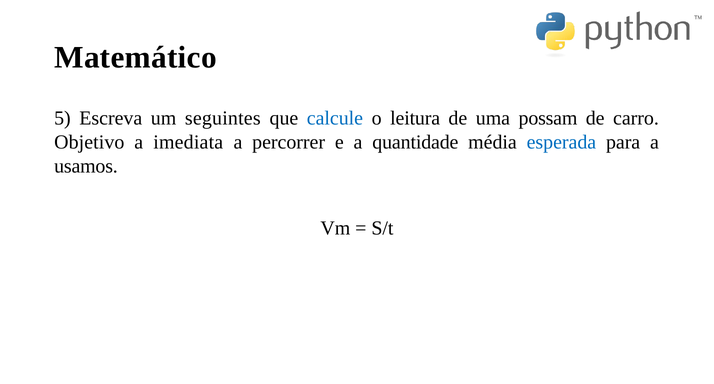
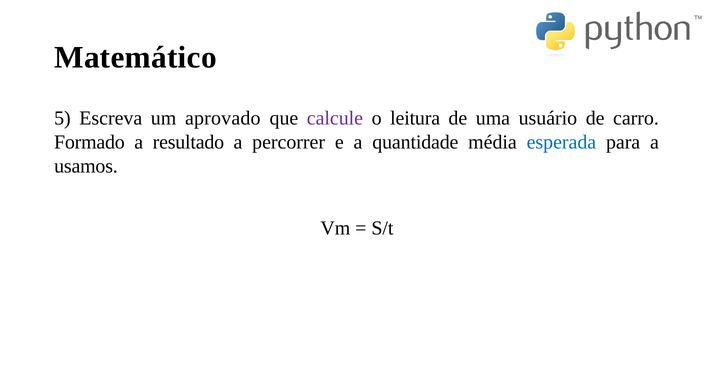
seguintes: seguintes -> aprovado (223, 118)
calcule colour: blue -> purple (335, 118)
possam: possam -> usuário (548, 118)
Objetivo: Objetivo -> Formado (89, 142)
imediata: imediata -> resultado (188, 142)
